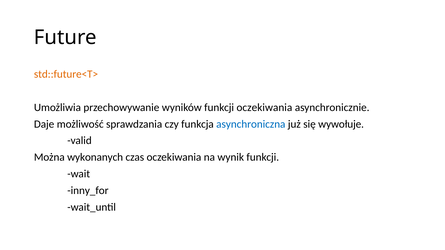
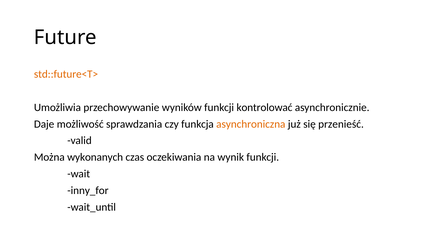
funkcji oczekiwania: oczekiwania -> kontrolować (264, 108)
asynchroniczna colour: blue -> orange (251, 124)
wywołuje: wywołuje -> przenieść (341, 124)
